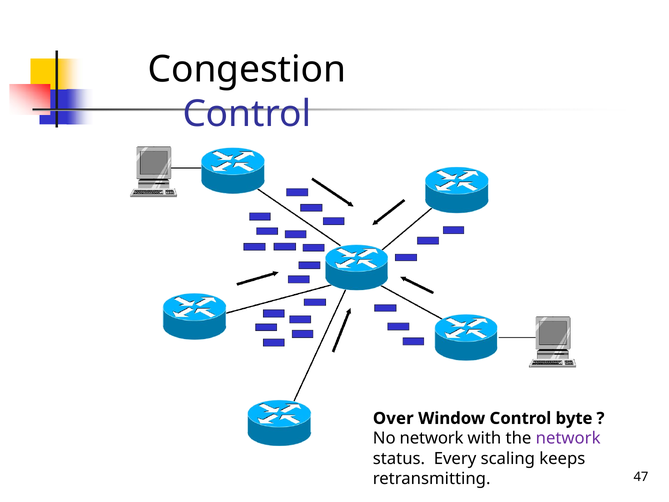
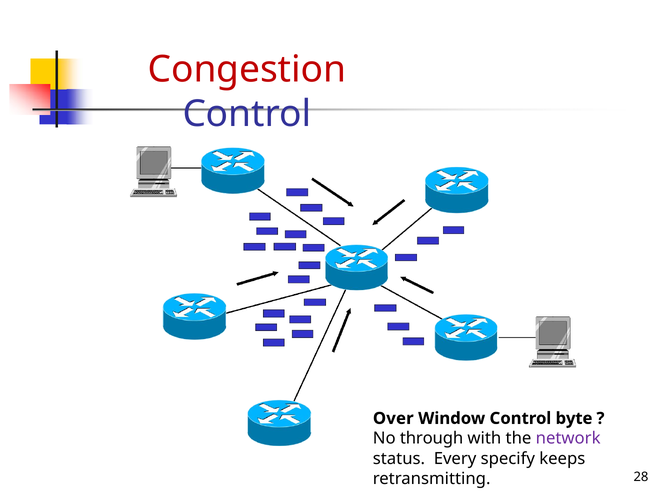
Congestion colour: black -> red (247, 69)
No network: network -> through (432, 438)
scaling: scaling -> specify (508, 458)
47: 47 -> 28 (641, 476)
